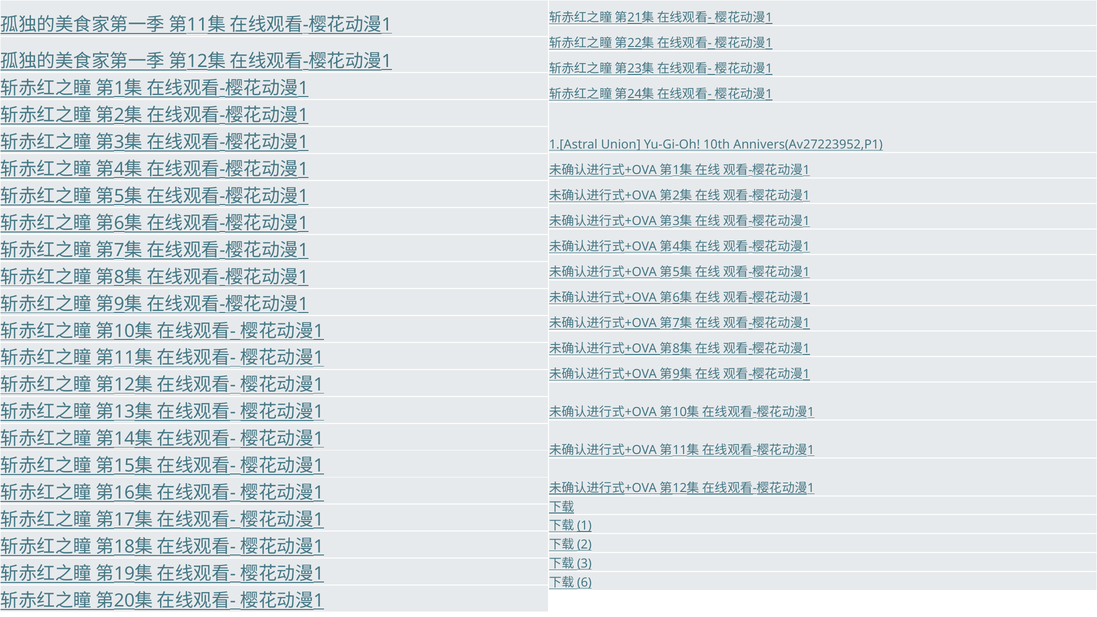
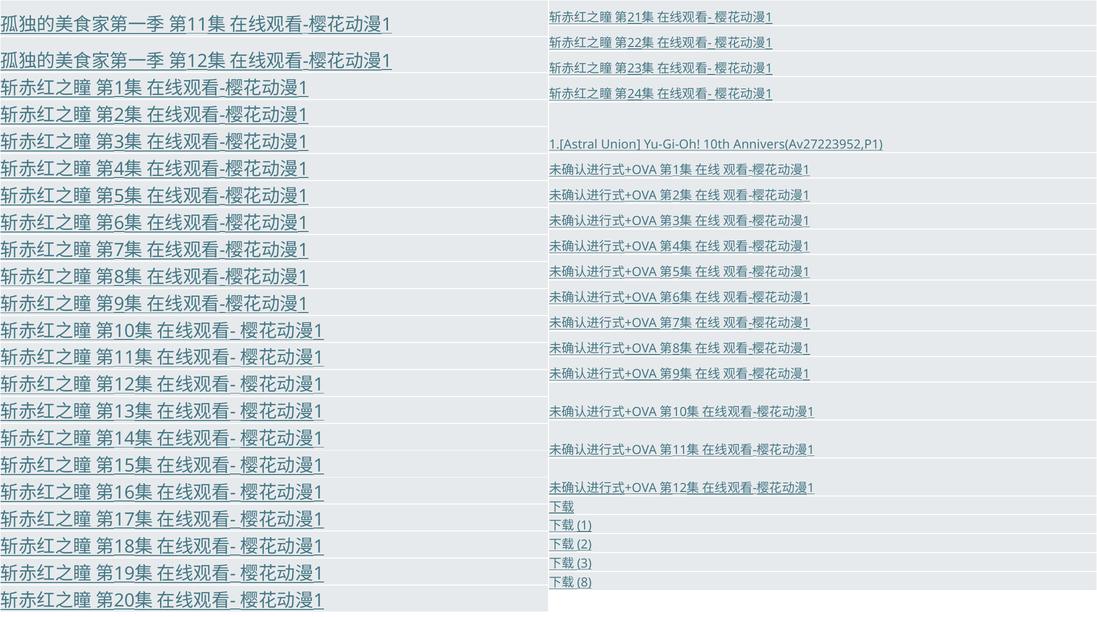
6: 6 -> 8 (584, 583)
